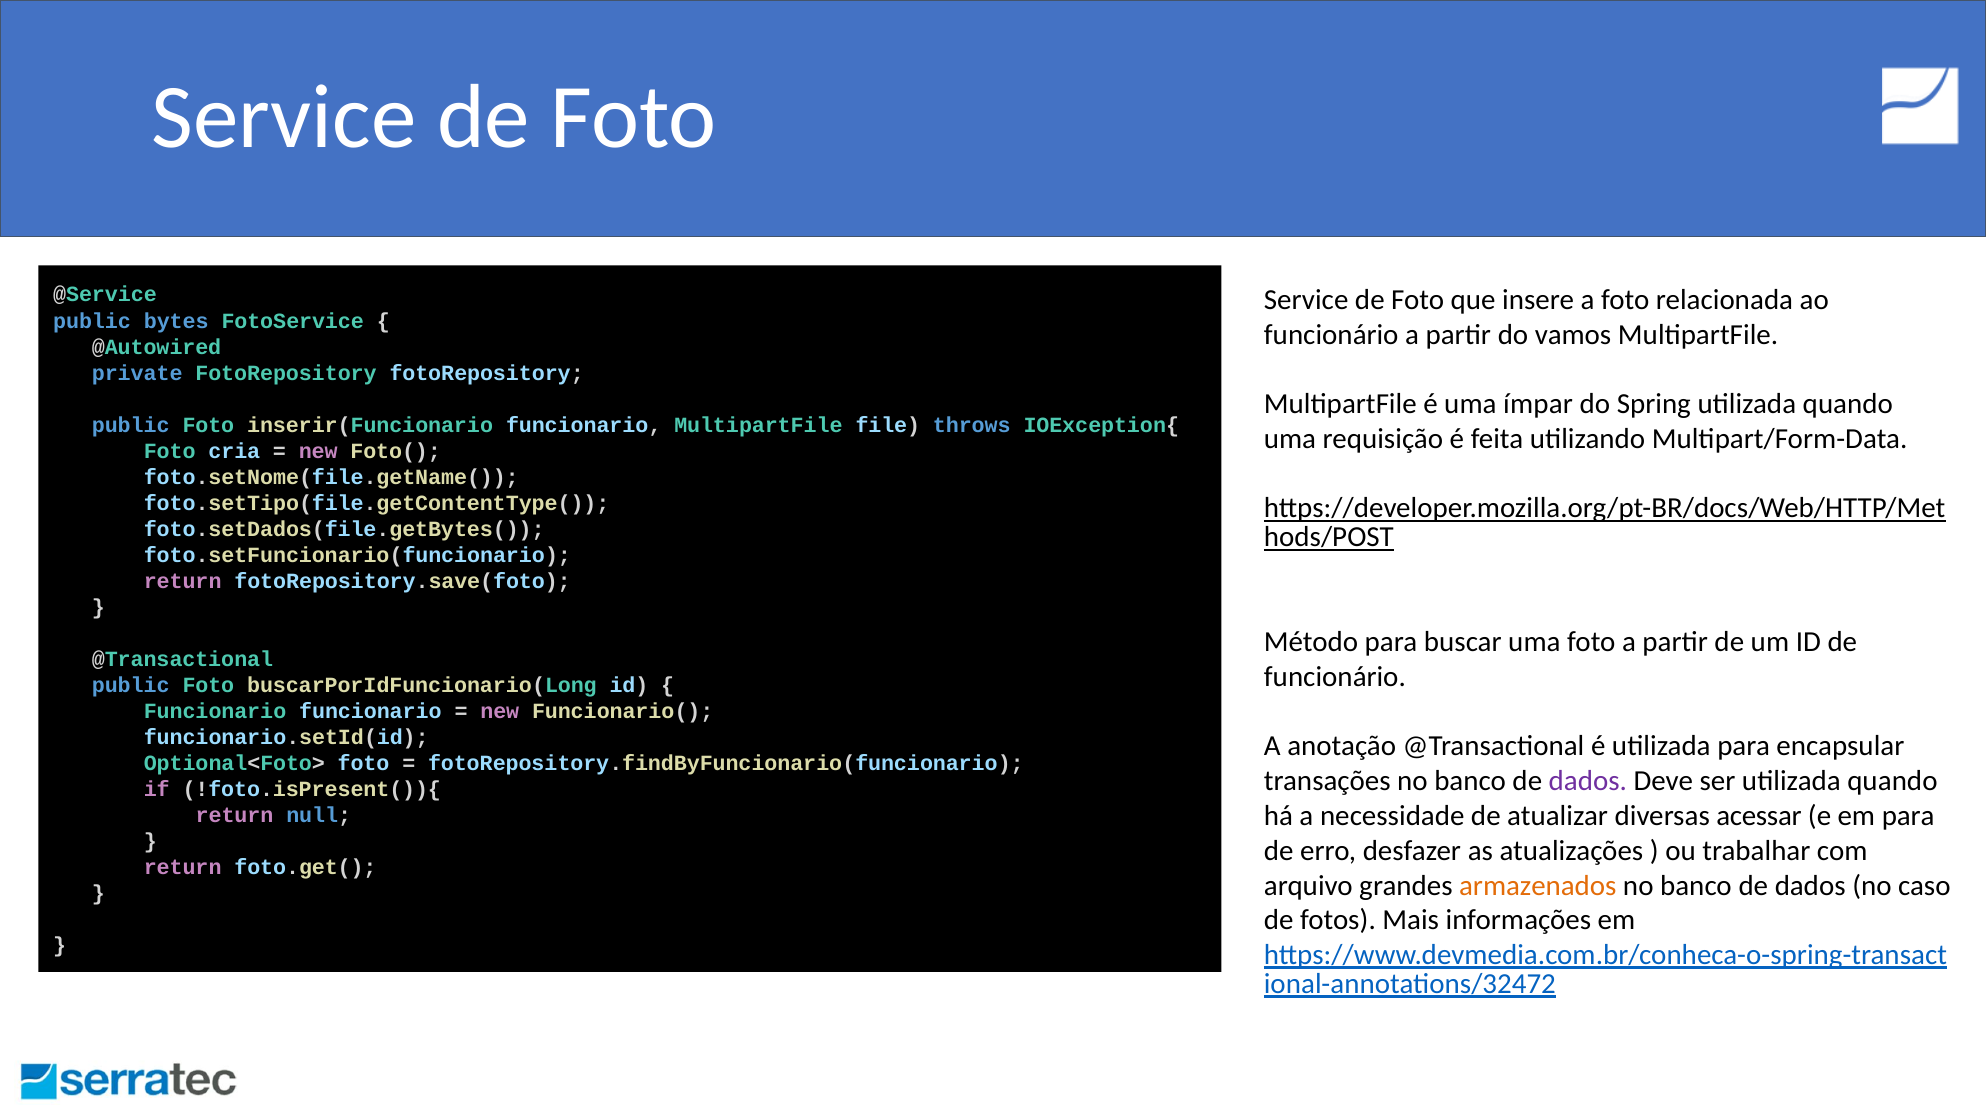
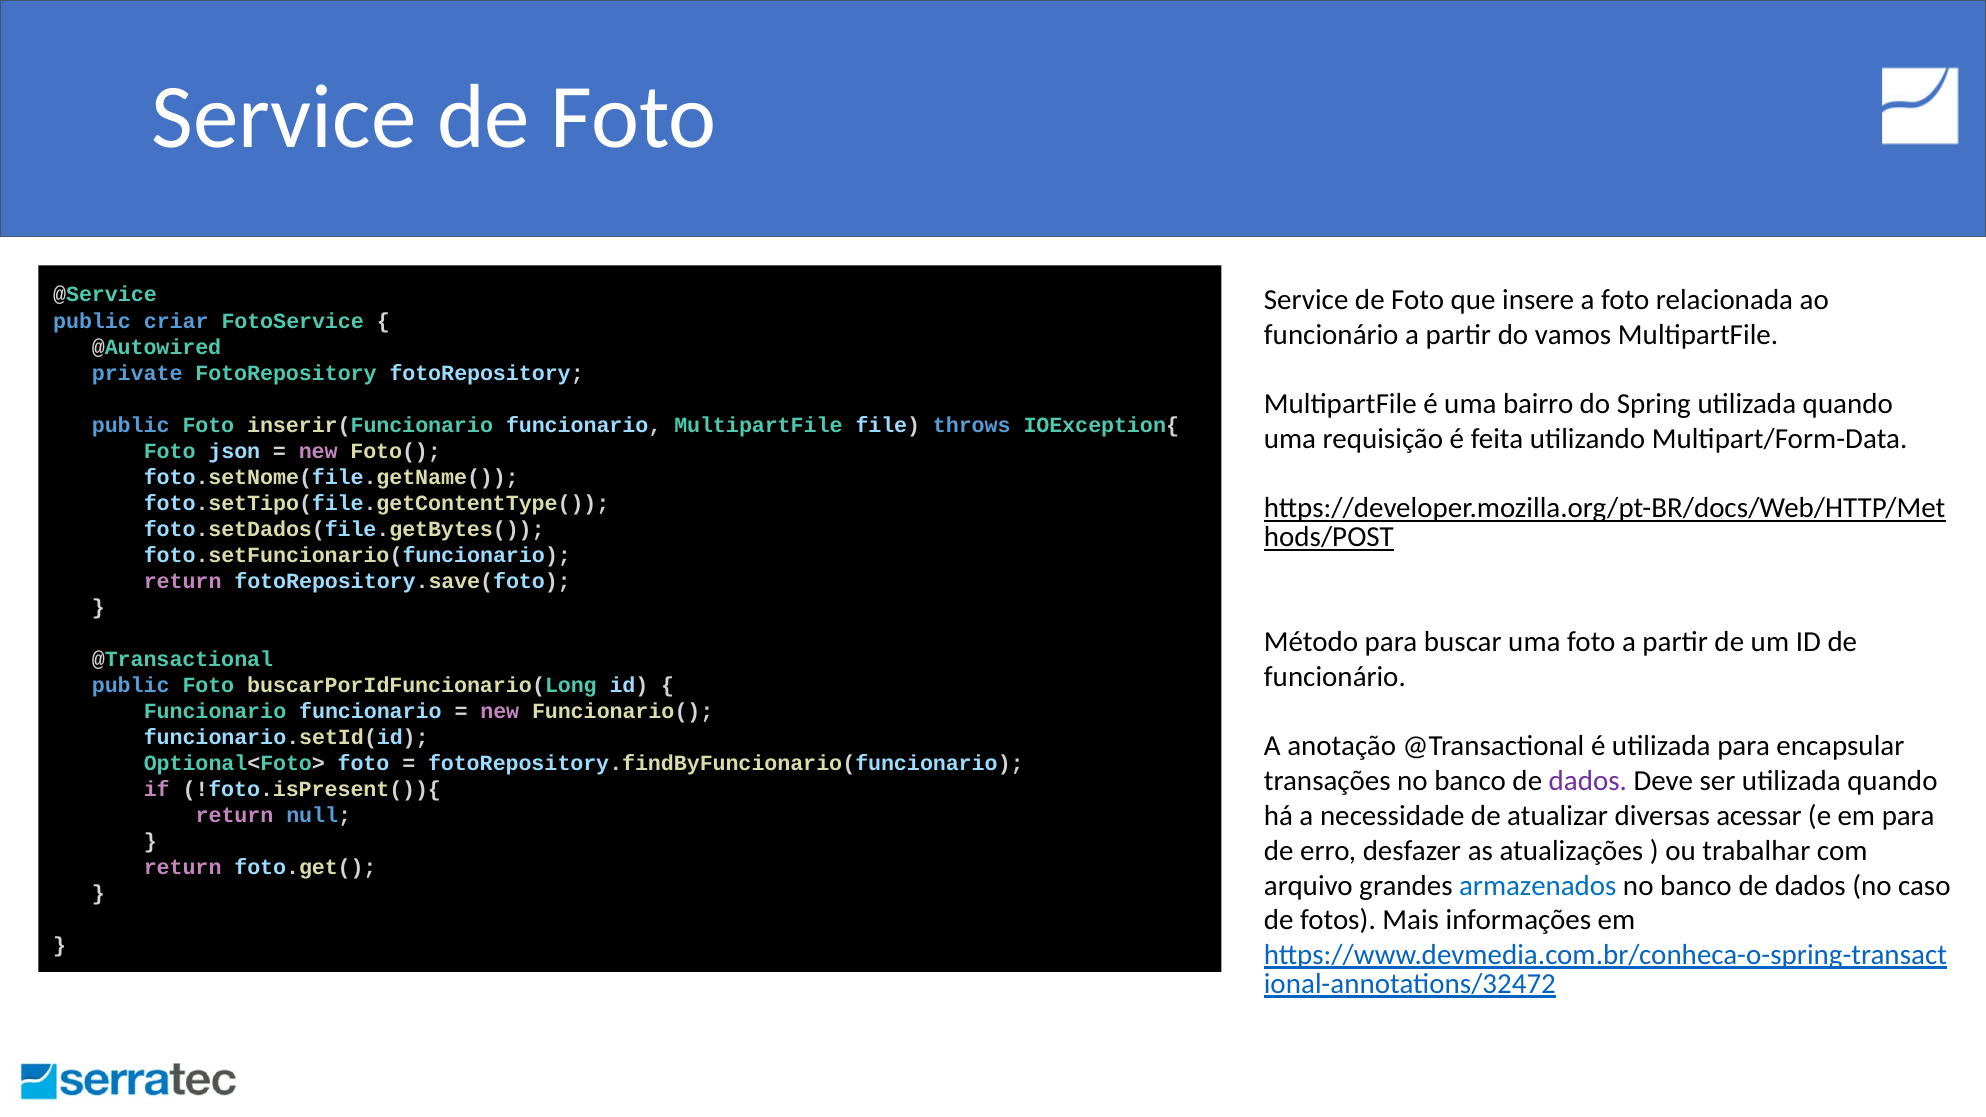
bytes: bytes -> criar (176, 321)
ímpar: ímpar -> bairro (1538, 404)
cria: cria -> json (234, 451)
armazenados colour: orange -> blue (1538, 886)
